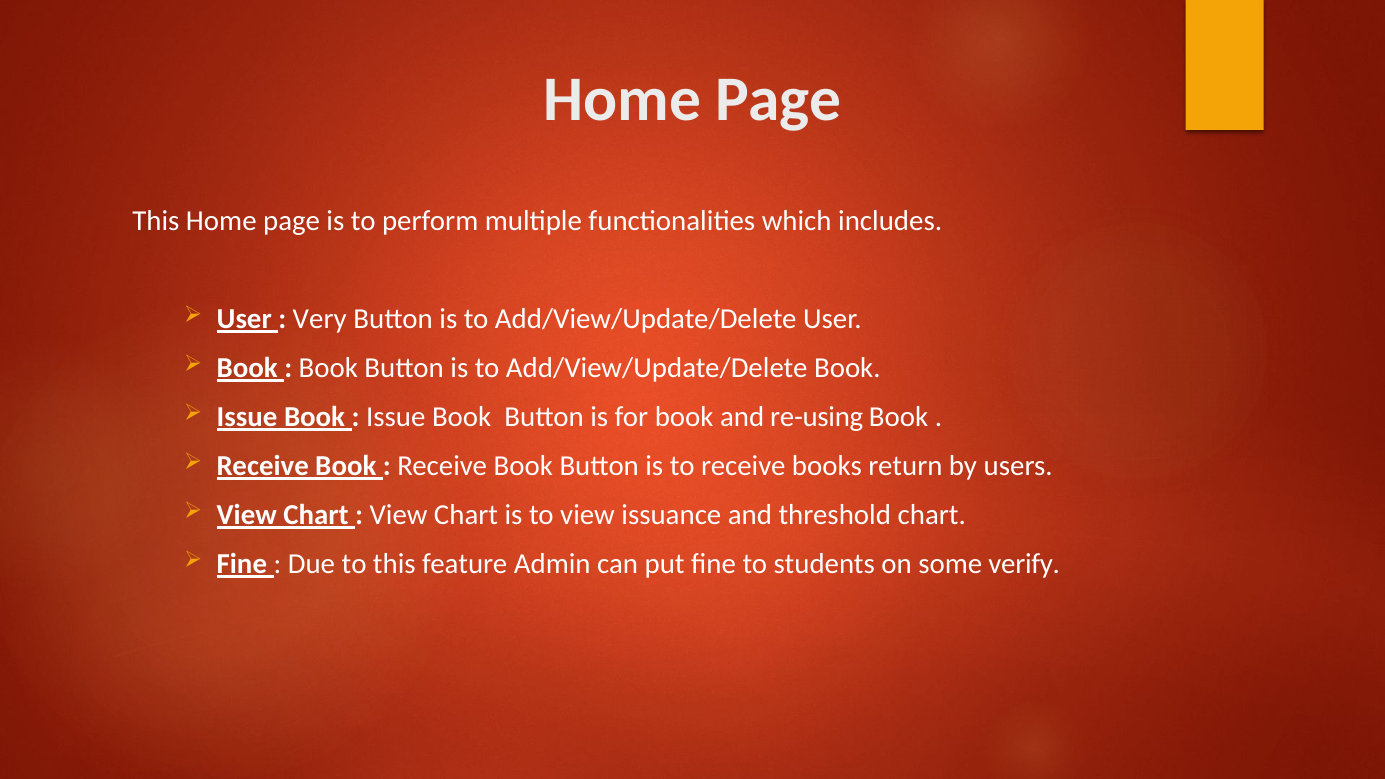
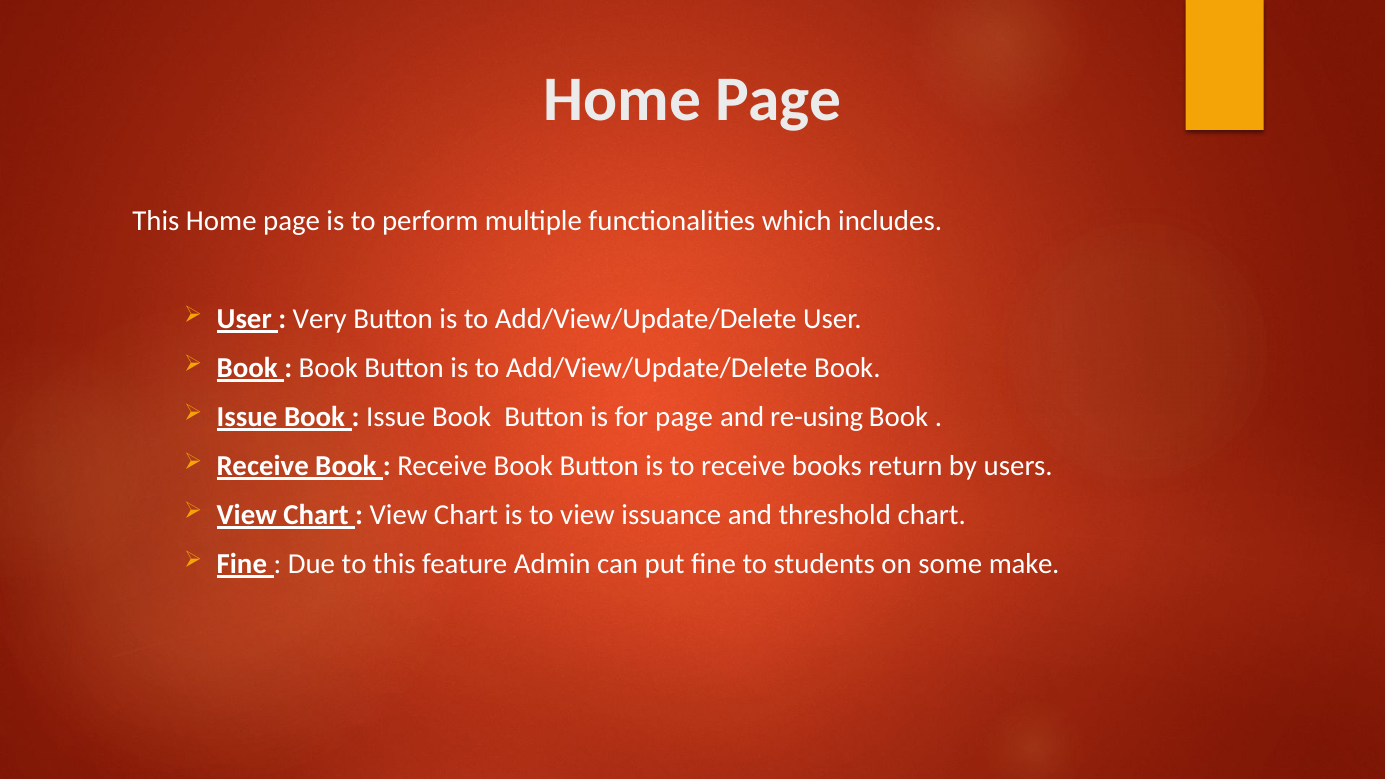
for book: book -> page (684, 417)
verify: verify -> make (1024, 564)
